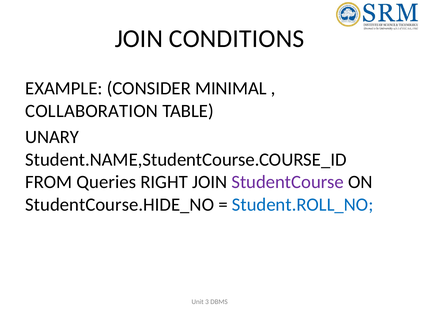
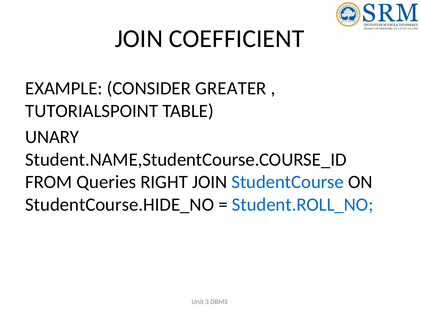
CONDITIONS: CONDITIONS -> COEFFICIENT (237, 39)
MINIMAL: MINIMAL -> GREATER (231, 88)
COLLABORATION: COLLABORATION -> TUTORIALSPOINT (92, 111)
StudentCourse colour: purple -> blue (288, 182)
